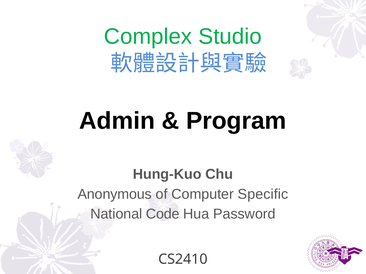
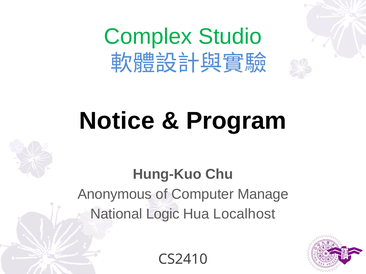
Admin: Admin -> Notice (117, 121)
Specific: Specific -> Manage (263, 194)
Code: Code -> Logic (163, 214)
Password: Password -> Localhost (244, 214)
